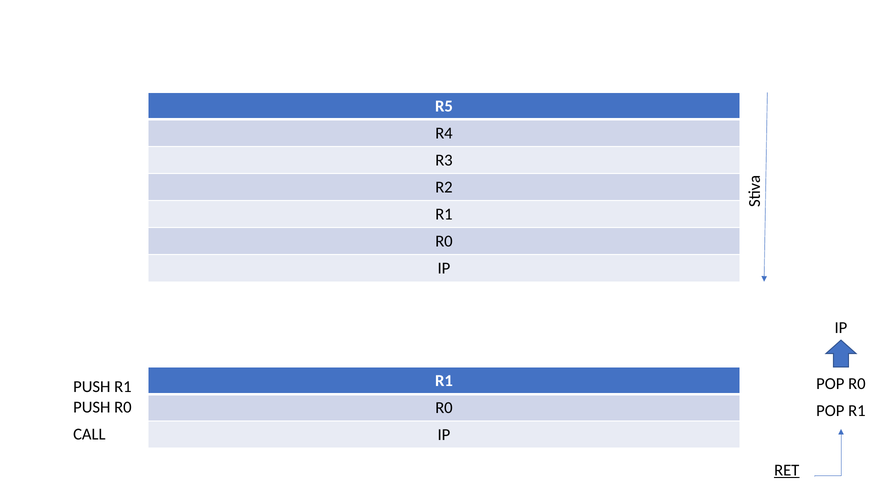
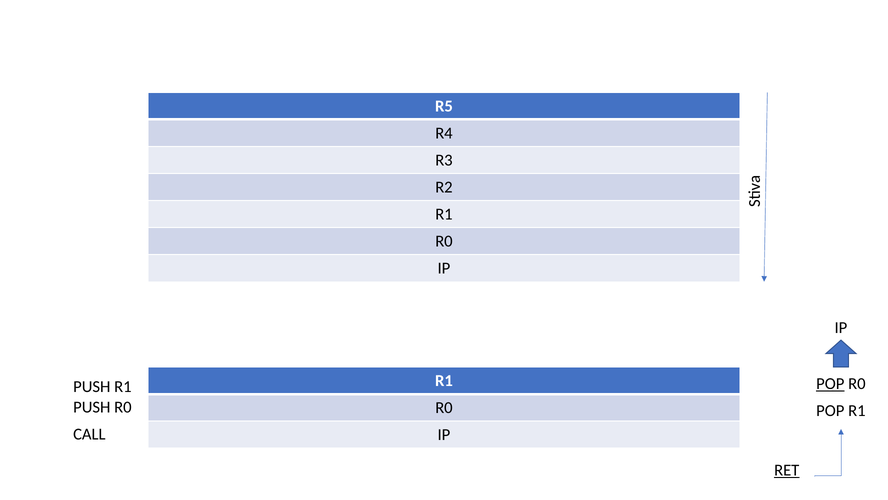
POP underline: none -> present (830, 384)
